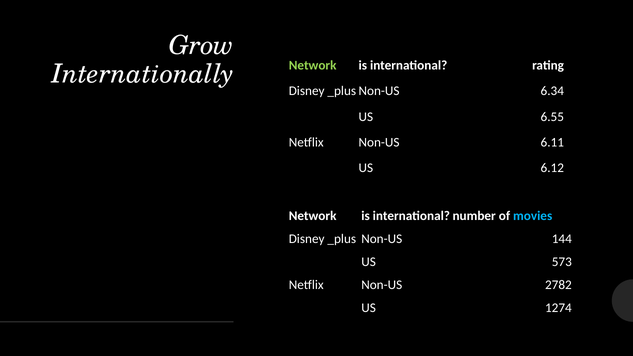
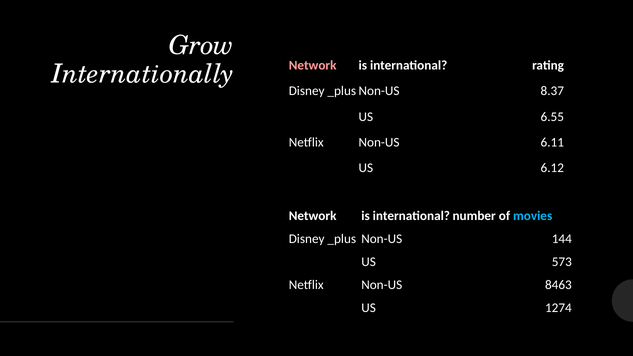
Network colour: light green -> pink (313, 65)
6.34: 6.34 -> 8.37 (552, 91)
2782: 2782 -> 8463 (558, 285)
